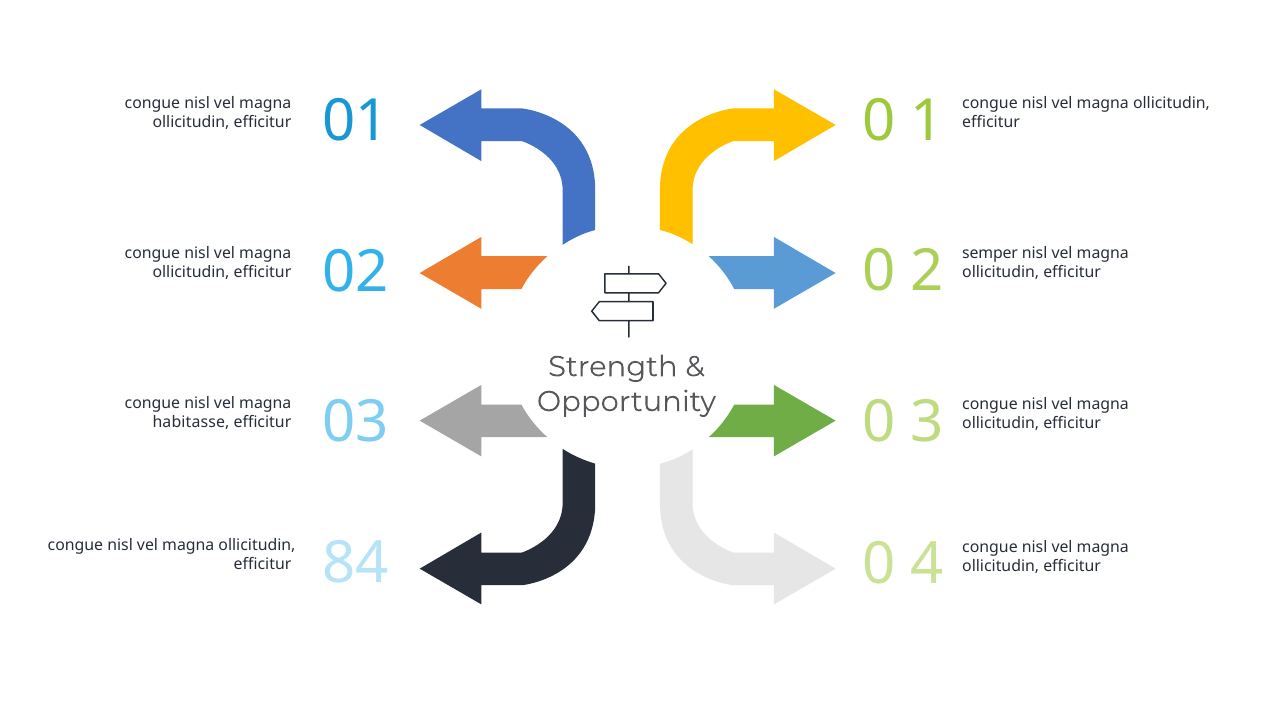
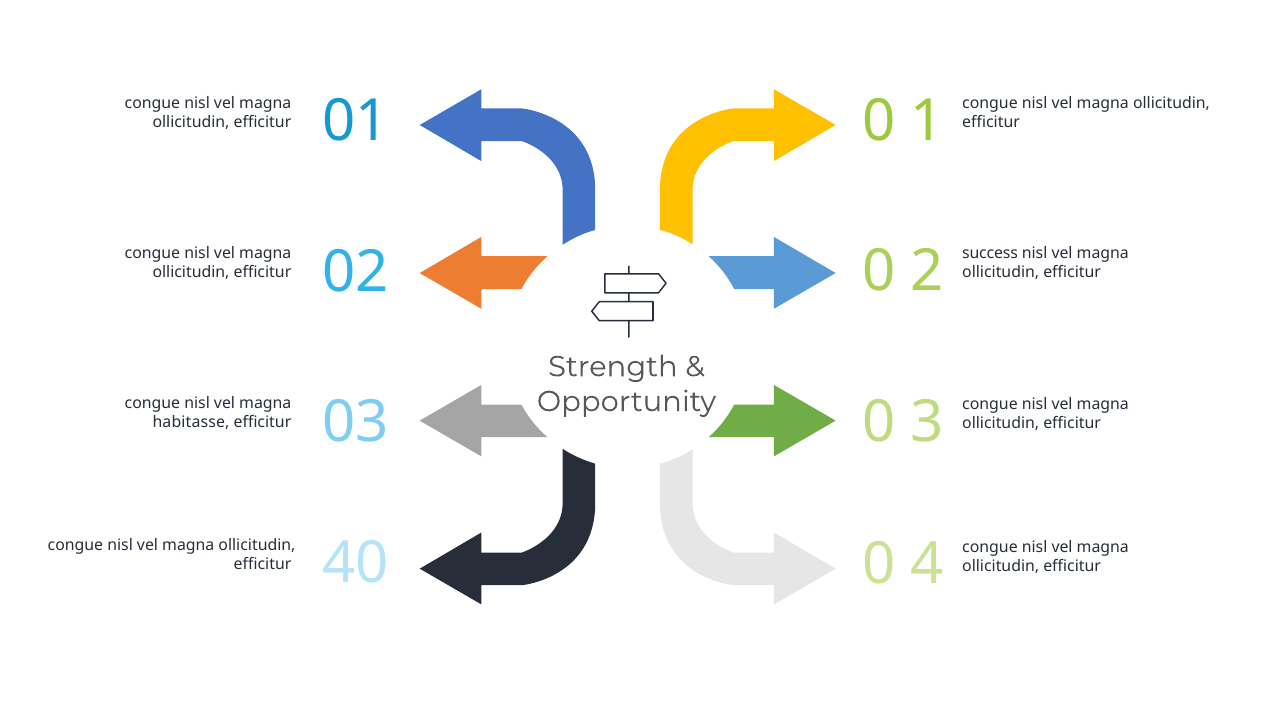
semper: semper -> success (990, 253)
84: 84 -> 40 (356, 563)
